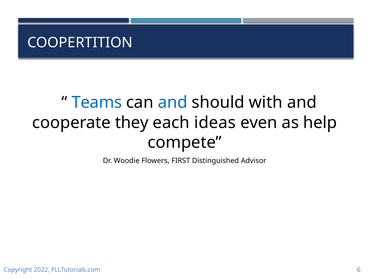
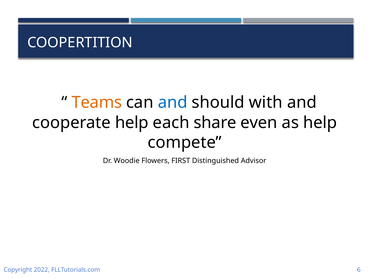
Teams colour: blue -> orange (97, 102)
cooperate they: they -> help (132, 123)
ideas: ideas -> share (215, 123)
